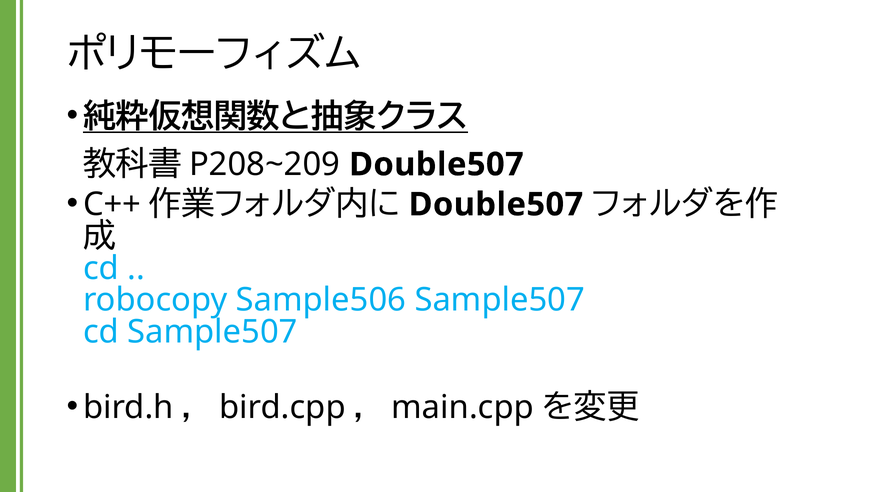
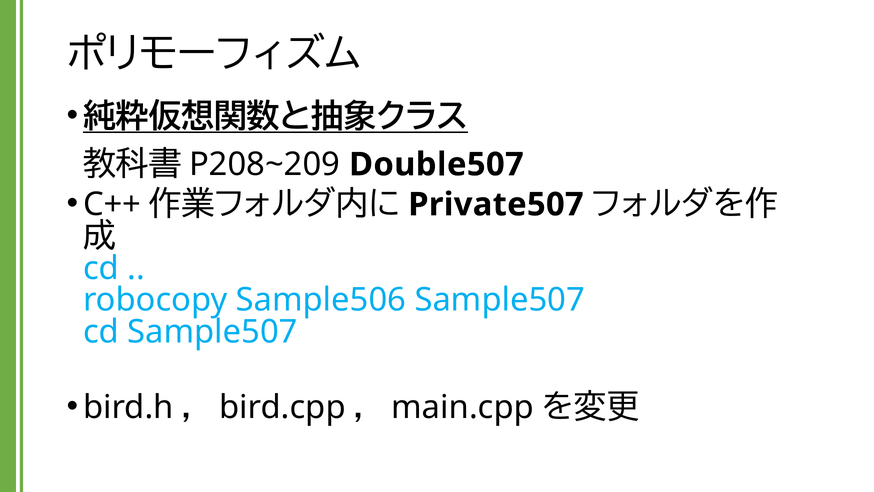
Double507: Double507 -> Private507 (496, 204)
